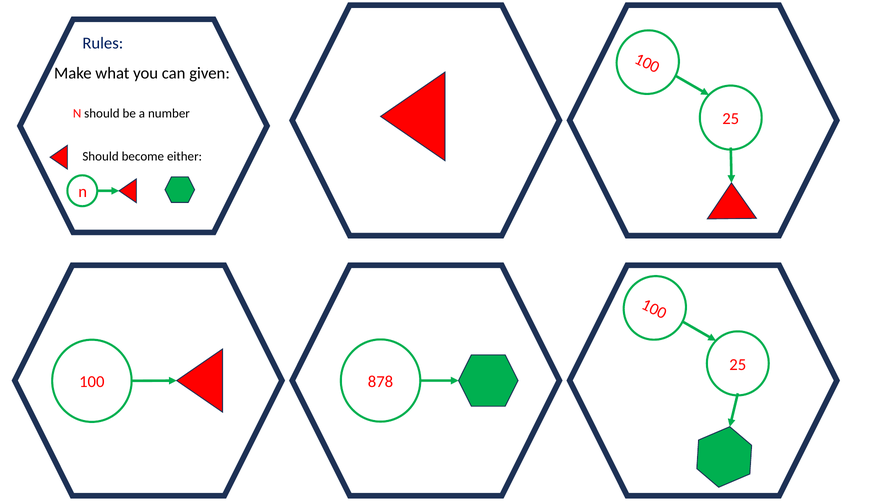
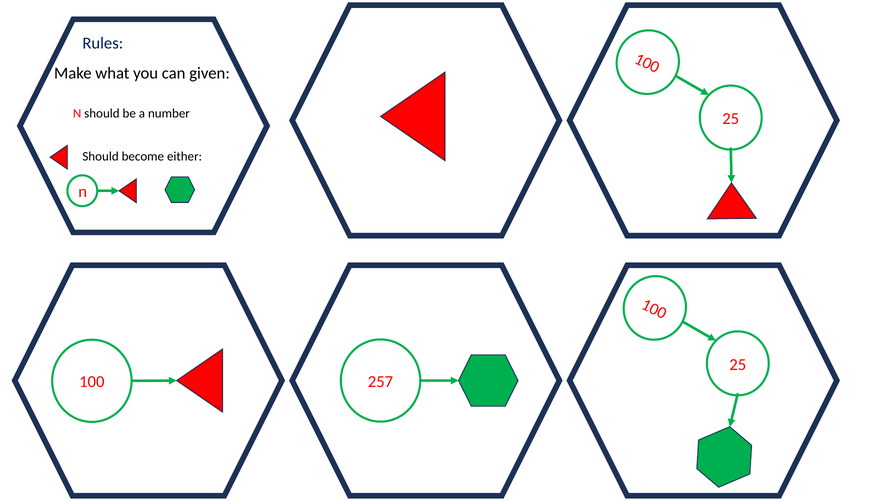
878: 878 -> 257 (381, 381)
